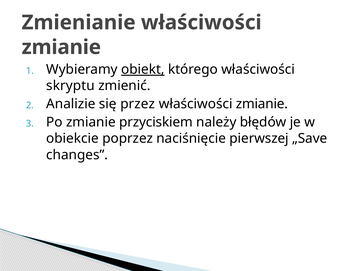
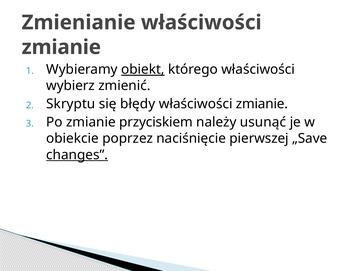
skryptu: skryptu -> wybierz (71, 86)
Analizie: Analizie -> Skryptu (71, 104)
przez: przez -> błędy (138, 104)
błędów: błędów -> usunąć (263, 122)
changes underline: none -> present (77, 155)
